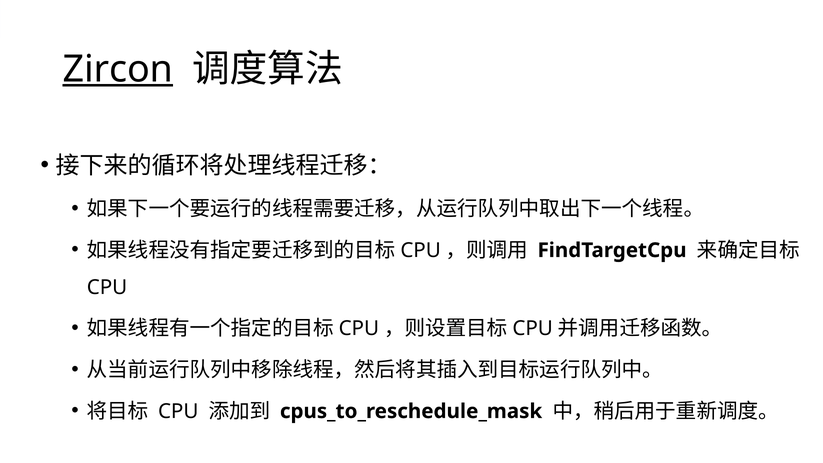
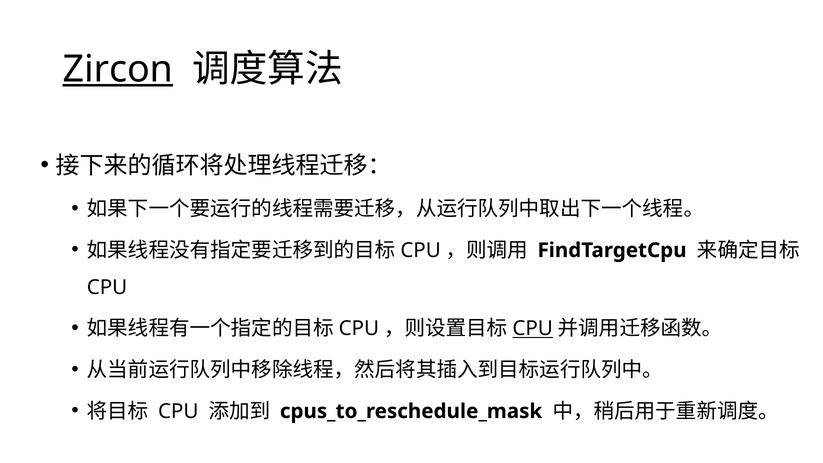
CPU underline: none -> present (533, 329)
